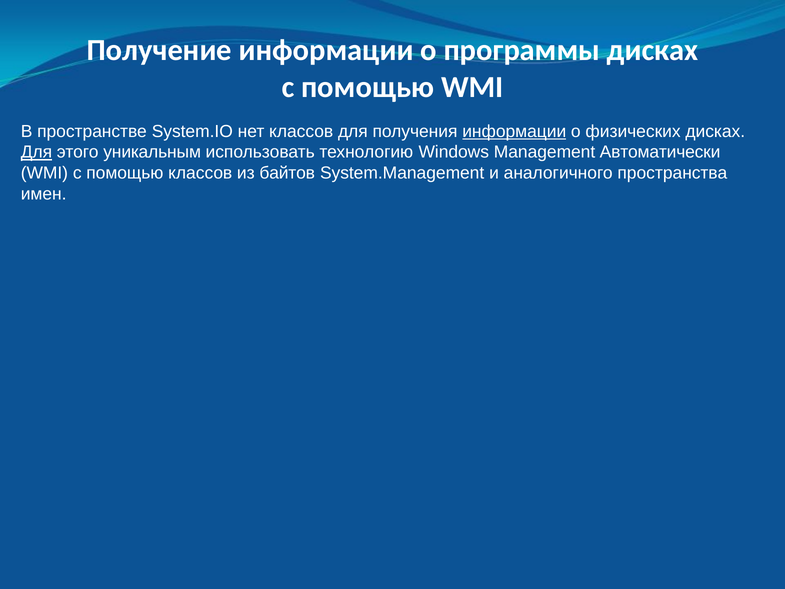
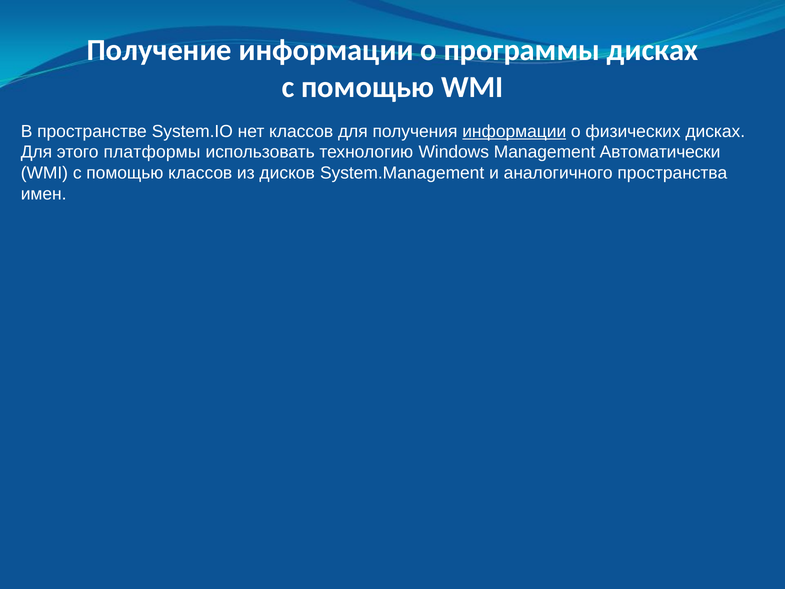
Для underline: present -> none (36, 152)
уникальным: уникальным -> платформы (152, 152)
байтов: байтов -> дисков (287, 173)
